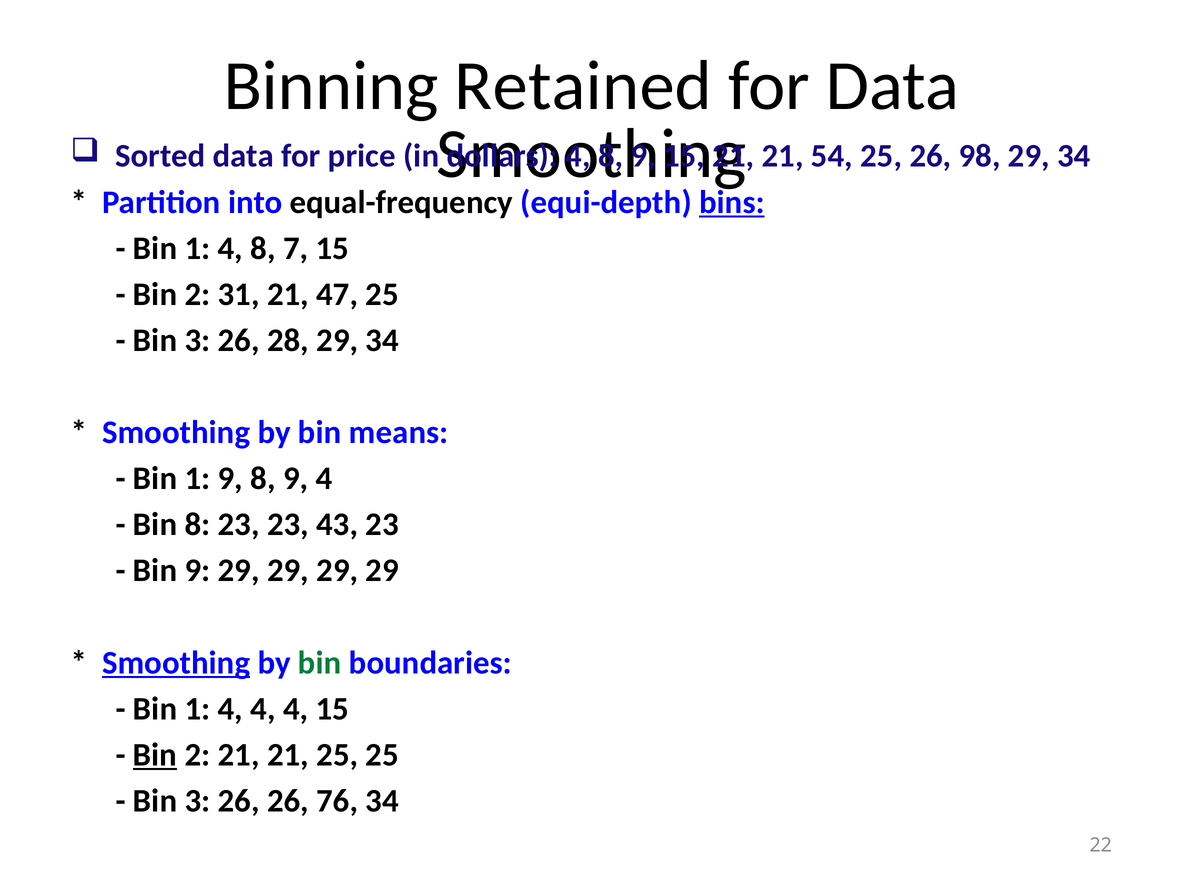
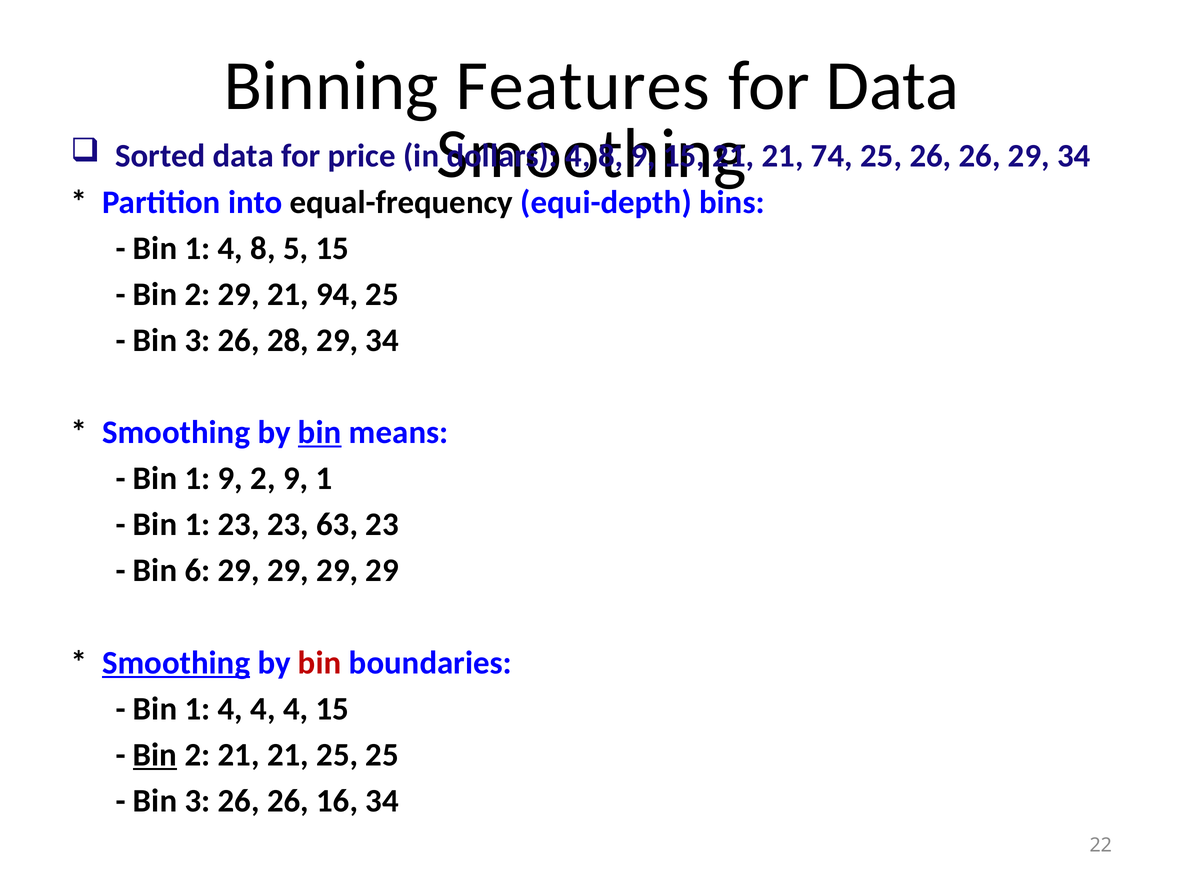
Retained: Retained -> Features (583, 86)
54: 54 -> 74 (832, 156)
25 26 98: 98 -> 26 (980, 156)
bins underline: present -> none (732, 202)
7: 7 -> 5 (296, 248)
2 31: 31 -> 29 (239, 294)
47: 47 -> 94 (337, 294)
bin underline: none -> present (320, 433)
9 8: 8 -> 2 (263, 479)
9 4: 4 -> 1 (324, 479)
8: 8 -> 1 (197, 525)
43: 43 -> 63 (337, 525)
Bin 9: 9 -> 6 (197, 571)
bin colour: green -> red (320, 663)
76: 76 -> 16 (337, 801)
